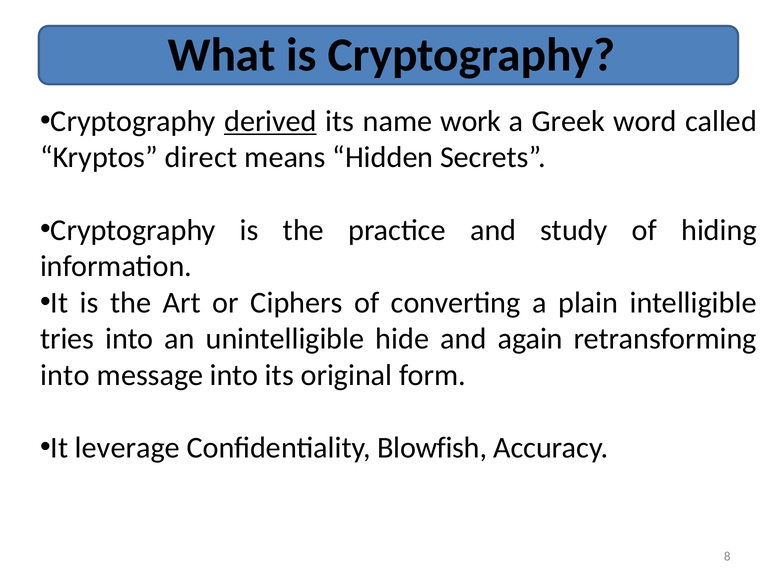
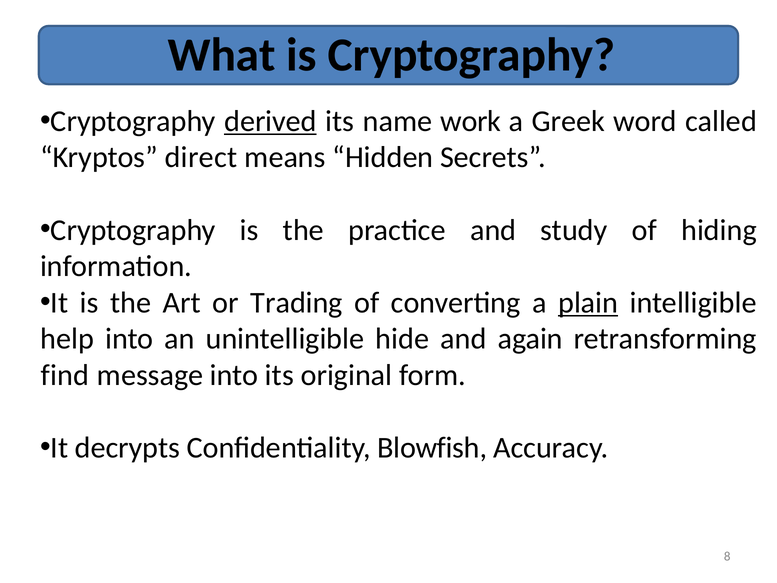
Ciphers: Ciphers -> Trading (297, 303)
plain underline: none -> present (588, 303)
tries: tries -> help (67, 339)
into: into -> find (65, 375)
leverage: leverage -> decrypts (127, 448)
